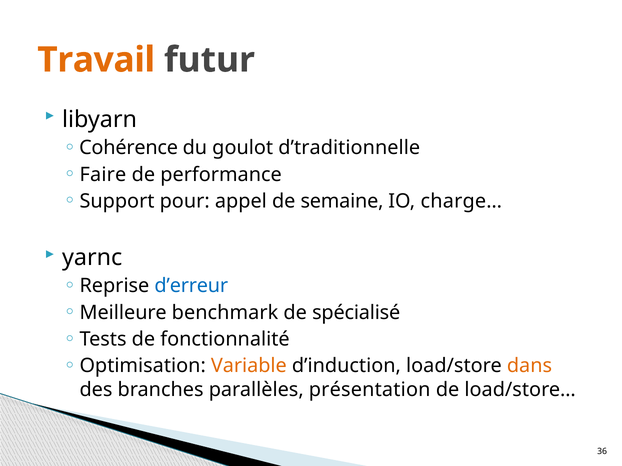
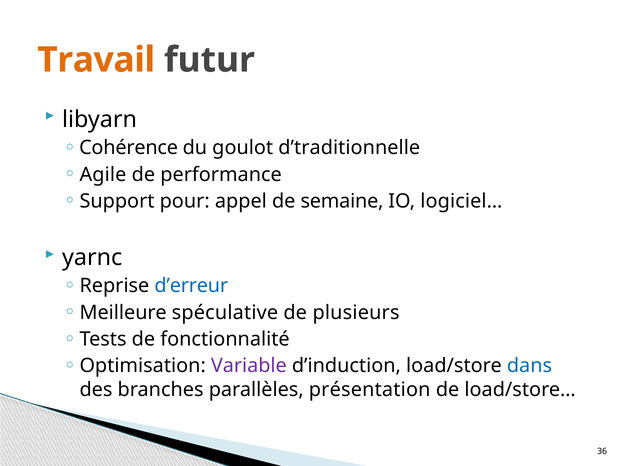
Faire: Faire -> Agile (103, 175)
charge…: charge… -> logiciel… (461, 201)
benchmark: benchmark -> spéculative (225, 313)
spécialisé: spécialisé -> plusieurs (356, 313)
Variable colour: orange -> purple (249, 366)
dans colour: orange -> blue (529, 366)
